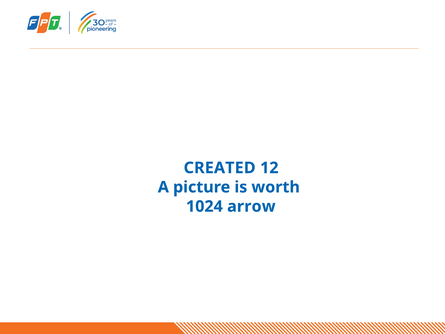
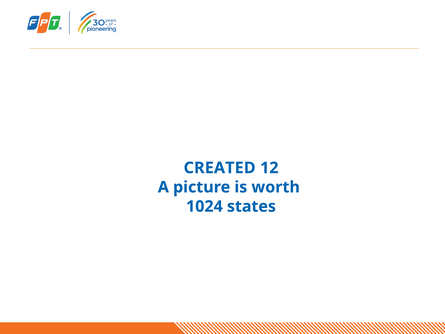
arrow: arrow -> states (251, 206)
